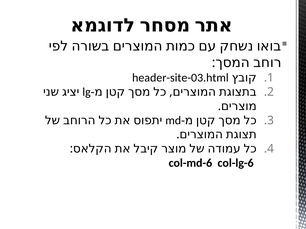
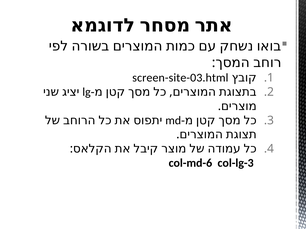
header-site-03.html: header-site-03.html -> screen-site-03.html (180, 78)
col-lg-6: col-lg-6 -> col-lg-3 (236, 163)
